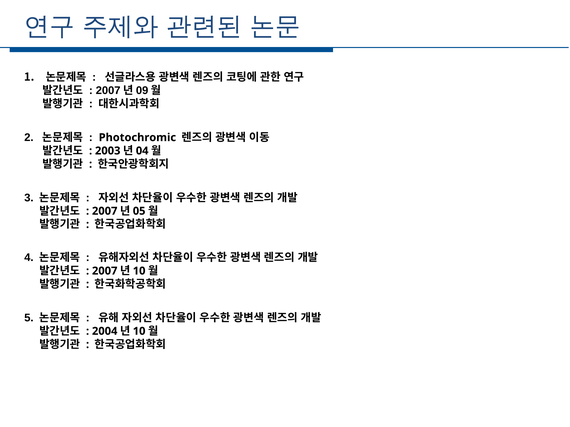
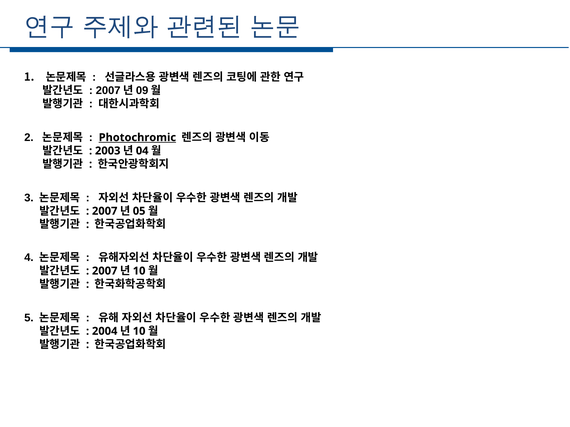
Photochromic underline: none -> present (137, 138)
